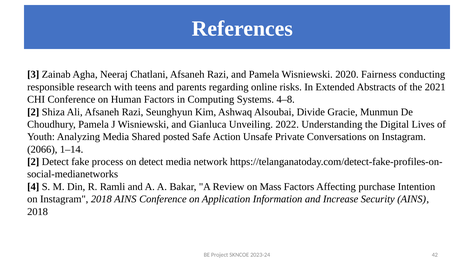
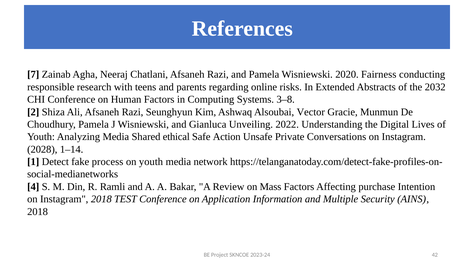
3: 3 -> 7 (33, 74)
2021: 2021 -> 2032 (435, 87)
4–8: 4–8 -> 3–8 (286, 99)
Divide: Divide -> Vector (311, 112)
posted: posted -> ethical (176, 137)
2066: 2066 -> 2028 (42, 149)
2: 2 -> 1 (33, 162)
on detect: detect -> youth (151, 162)
2018 AINS: AINS -> TEST (126, 199)
Increase: Increase -> Multiple (341, 199)
